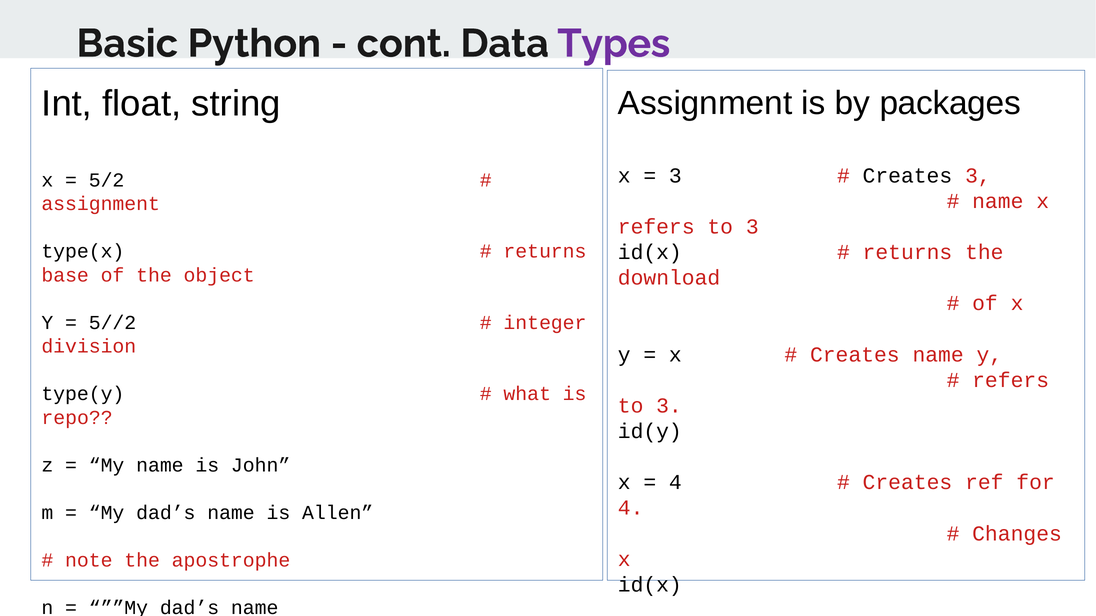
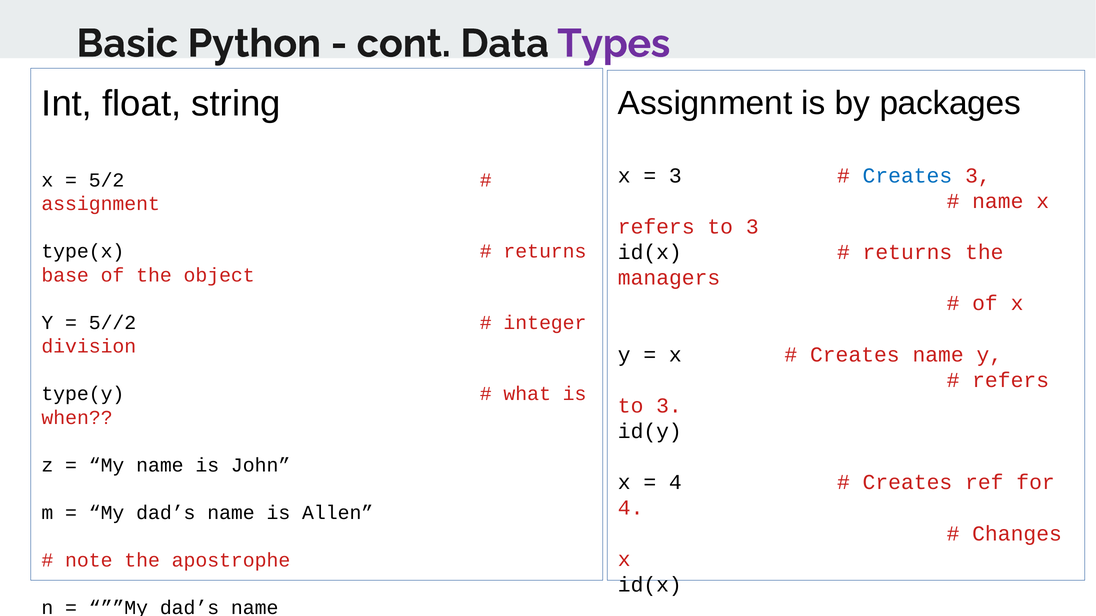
Creates colour: black -> blue (907, 176)
download: download -> managers (669, 278)
repo: repo -> when (77, 418)
